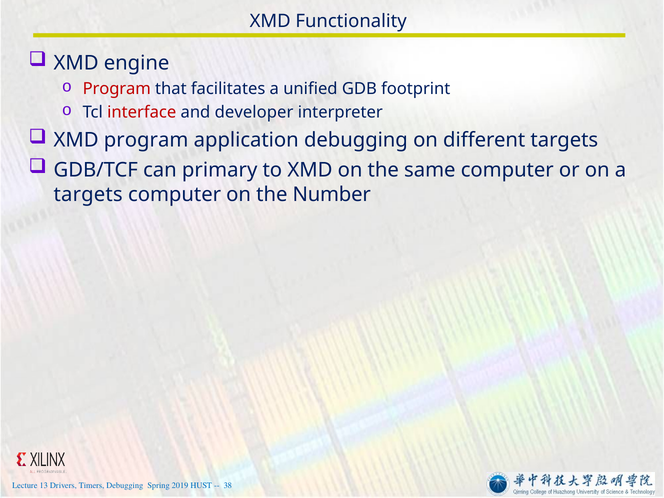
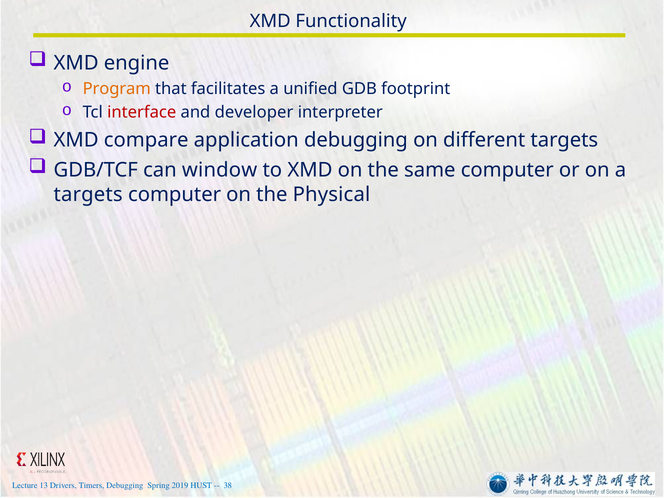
Program colour: red -> orange (117, 89)
XMD program: program -> compare (146, 140)
primary: primary -> window (220, 170)
Number: Number -> Physical (331, 194)
